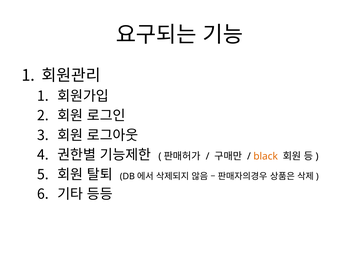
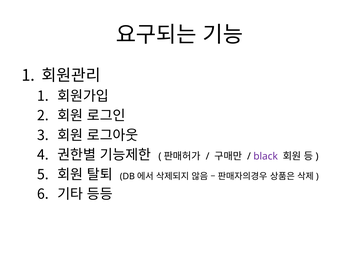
black colour: orange -> purple (266, 156)
